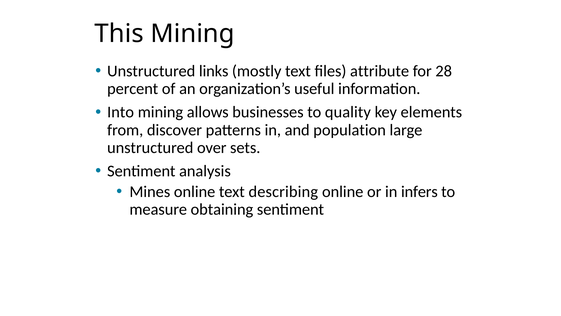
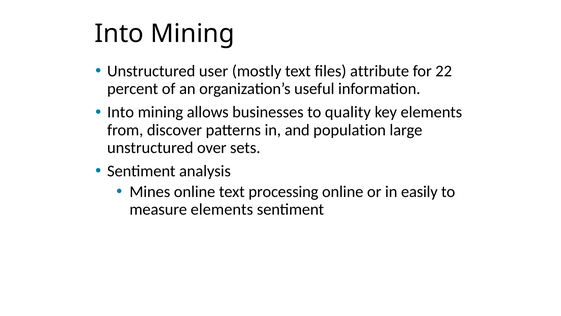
This: This -> Into (119, 34)
links: links -> user (214, 71)
28: 28 -> 22 (444, 71)
describing: describing -> processing (283, 192)
infers: infers -> easily (419, 192)
measure obtaining: obtaining -> elements (222, 209)
